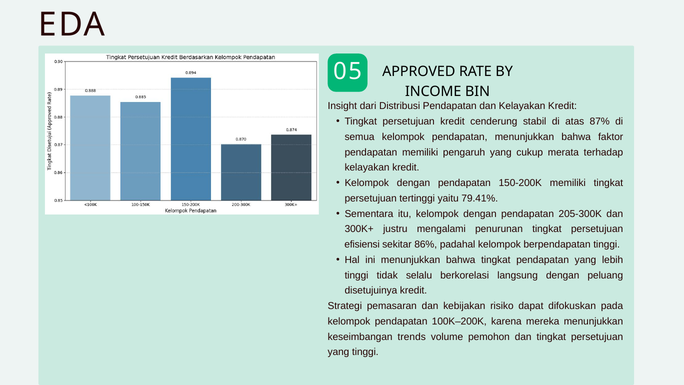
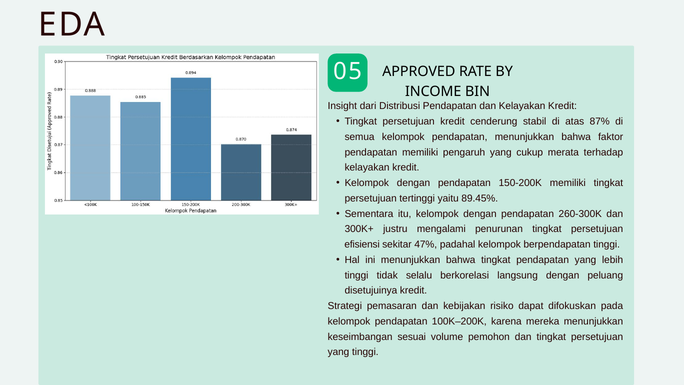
79.41%: 79.41% -> 89.45% (480, 198)
205-300K: 205-300K -> 260-300K (580, 214)
86%: 86% -> 47% (426, 244)
trends: trends -> sesuai (412, 337)
